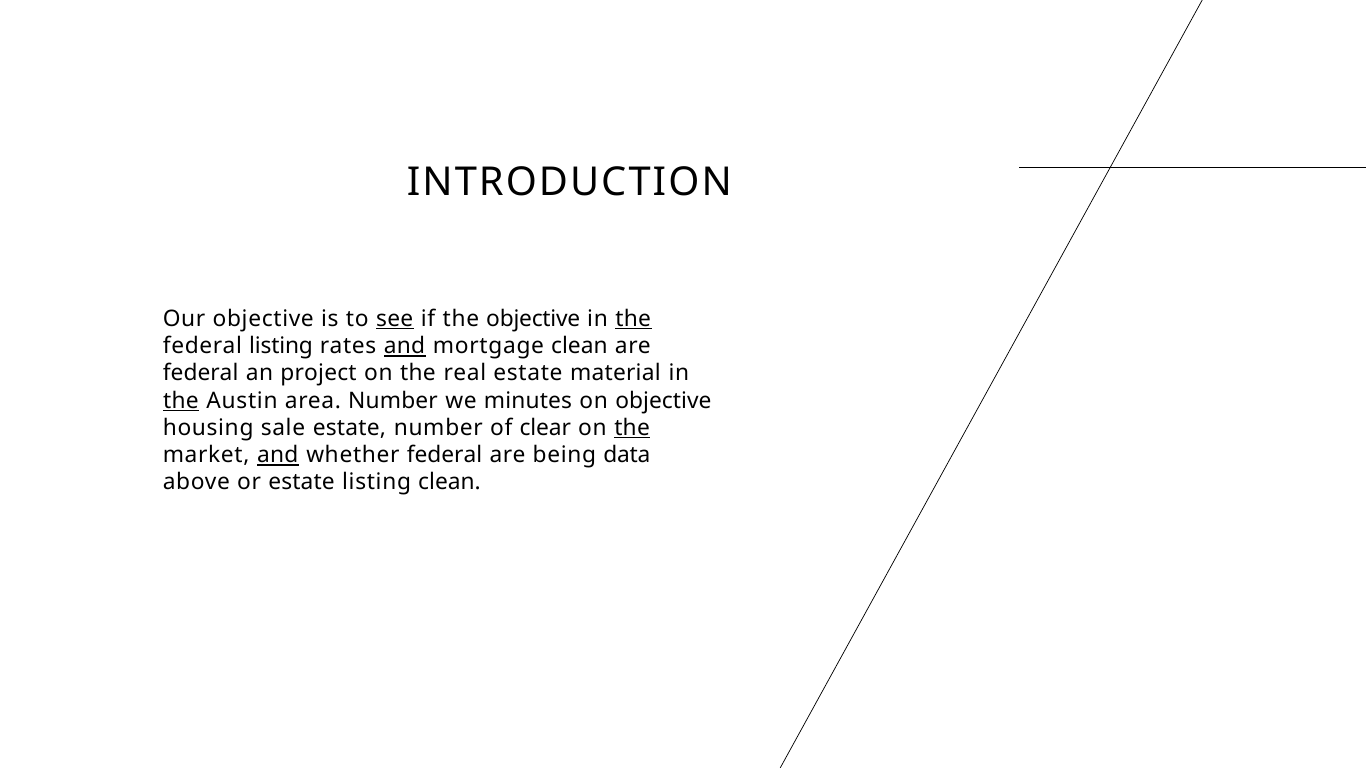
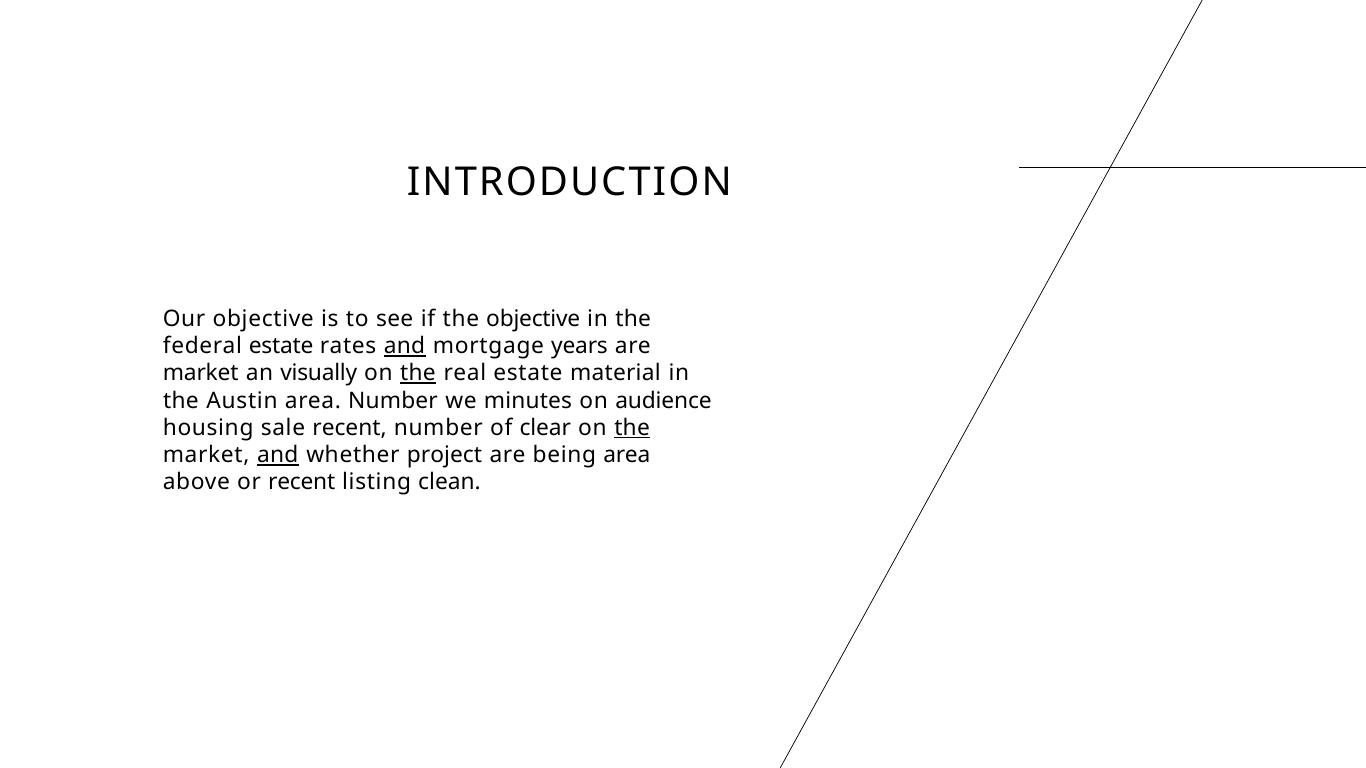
see underline: present -> none (395, 319)
the underline: present -> none (633, 319)
federal listing: listing -> estate (281, 346)
mortgage clean: clean -> years (580, 346)
federal: federal -> market (201, 374)
project: project -> visually (319, 374)
the underline: none -> present (418, 374)
the underline: present -> none (181, 401)
on objective: objective -> audience (664, 401)
sale estate: estate -> recent (350, 428)
whether federal: federal -> project (444, 455)
being data: data -> area (627, 455)
or estate: estate -> recent (302, 483)
